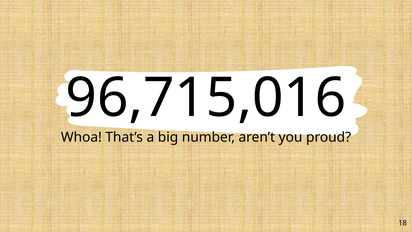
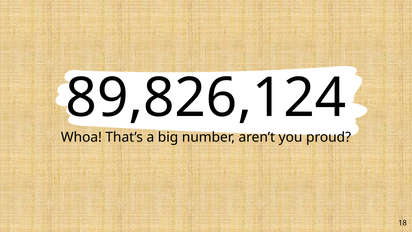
96,715,016: 96,715,016 -> 89,826,124 (206, 98)
